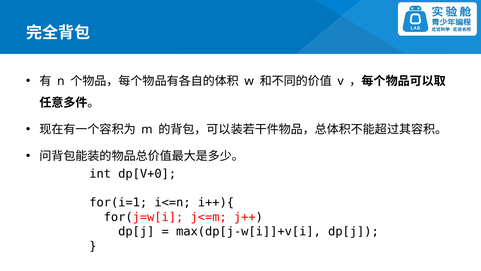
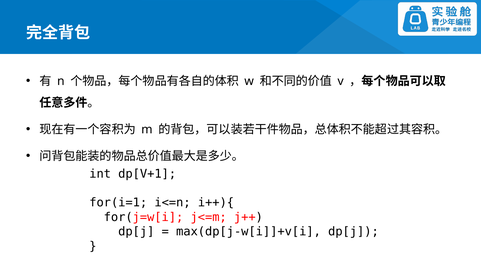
dp[V+0: dp[V+0 -> dp[V+1 (147, 173)
